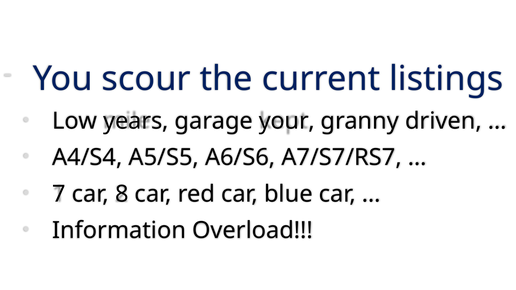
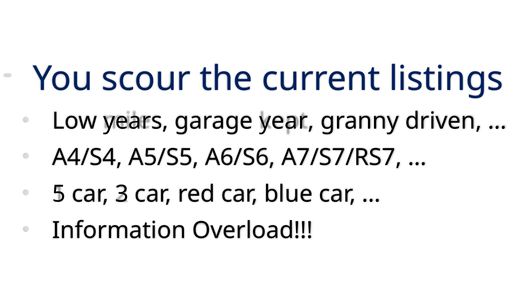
your: your -> year (287, 121)
7: 7 -> 5 (59, 194)
8: 8 -> 3 (122, 194)
